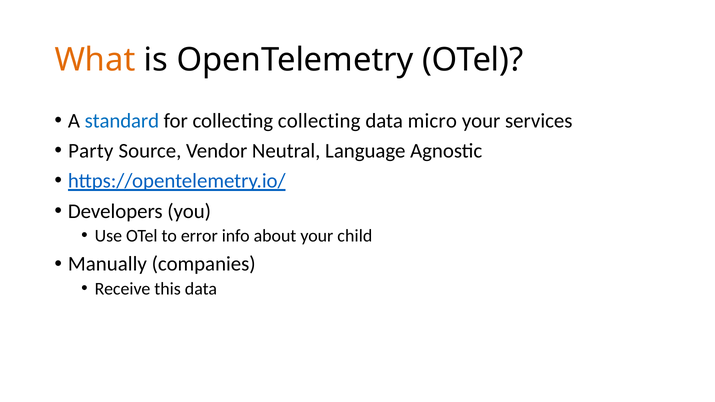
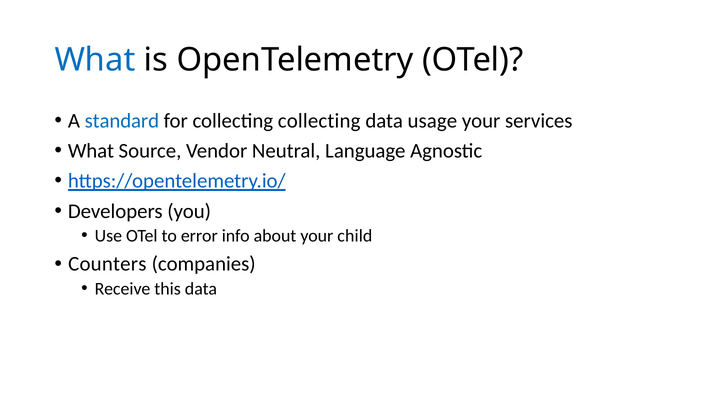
What colour: orange -> blue (95, 60)
micro: micro -> usage (432, 121)
Party: Party -> What (91, 151)
Manually: Manually -> Counters (107, 264)
